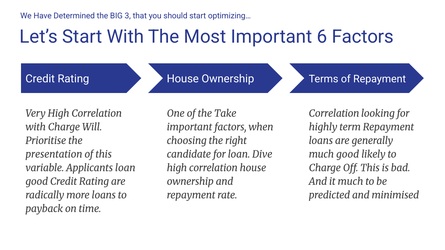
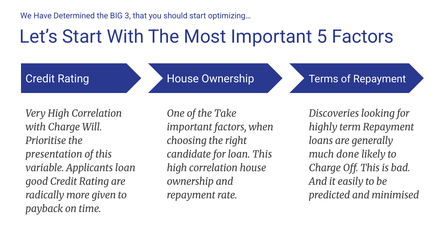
6: 6 -> 5 (322, 37)
Correlation: Correlation -> Discoveries (334, 114)
loan Dive: Dive -> This (262, 155)
much good: good -> done (348, 155)
it much: much -> easily (351, 182)
more loans: loans -> given (104, 195)
